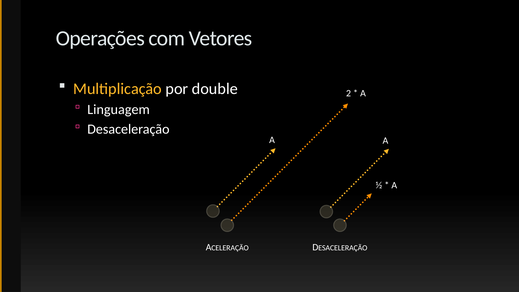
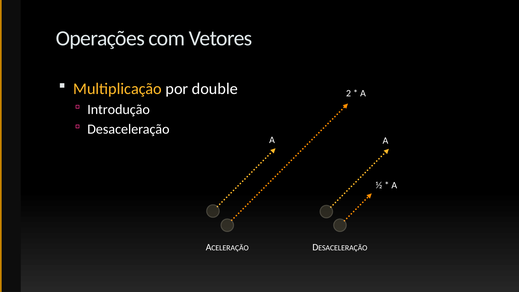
Linguagem: Linguagem -> Introdução (119, 110)
